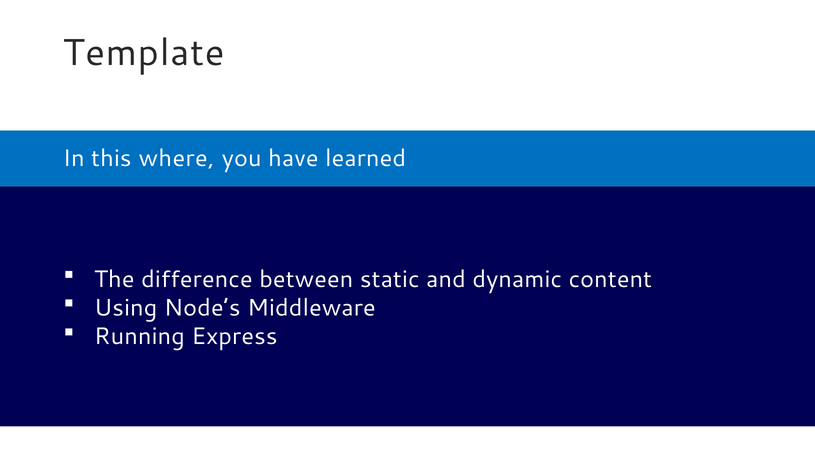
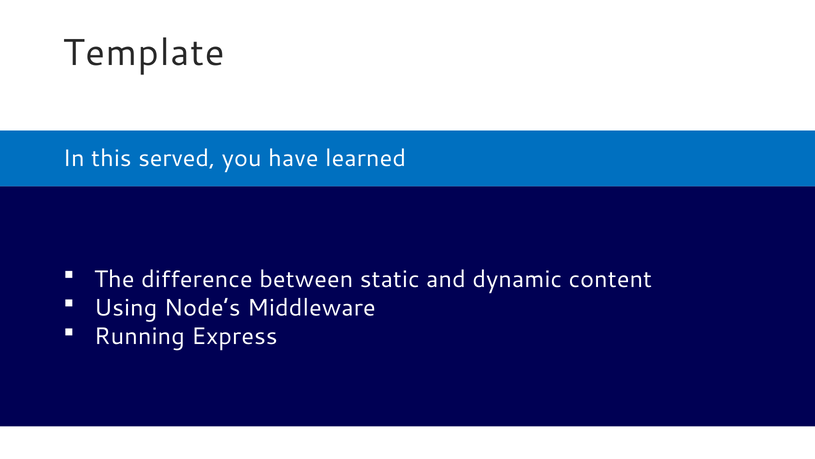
where: where -> served (177, 158)
